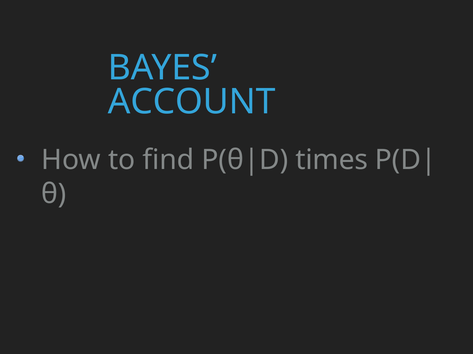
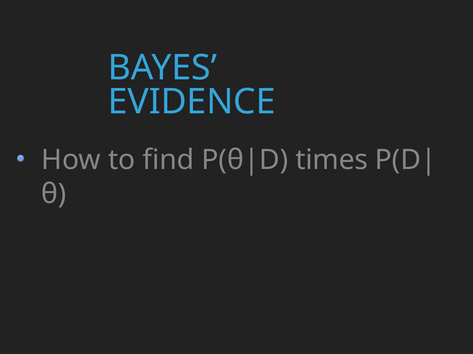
ACCOUNT: ACCOUNT -> EVIDENCE (192, 102)
